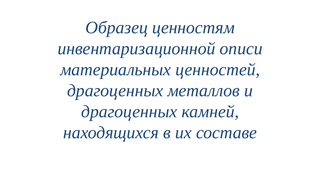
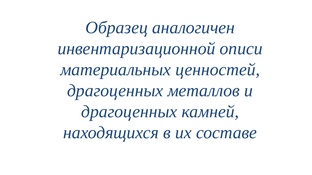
ценностям: ценностям -> аналогичен (194, 28)
